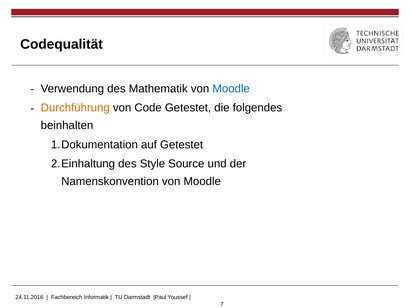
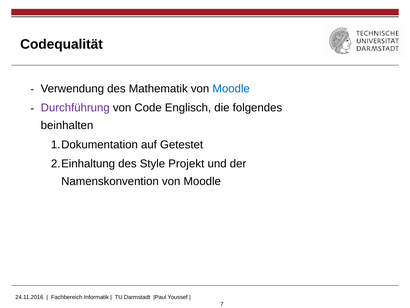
Durchführung colour: orange -> purple (75, 108)
Code Getestet: Getestet -> Englisch (188, 108)
Source: Source -> Projekt (186, 163)
